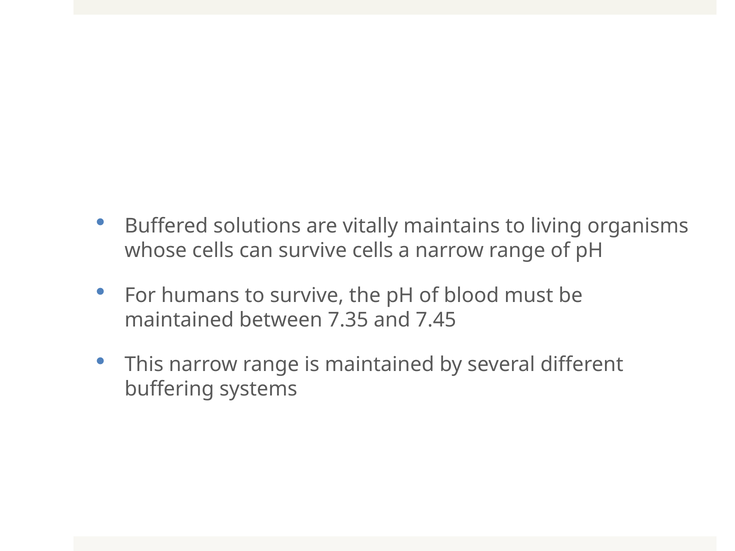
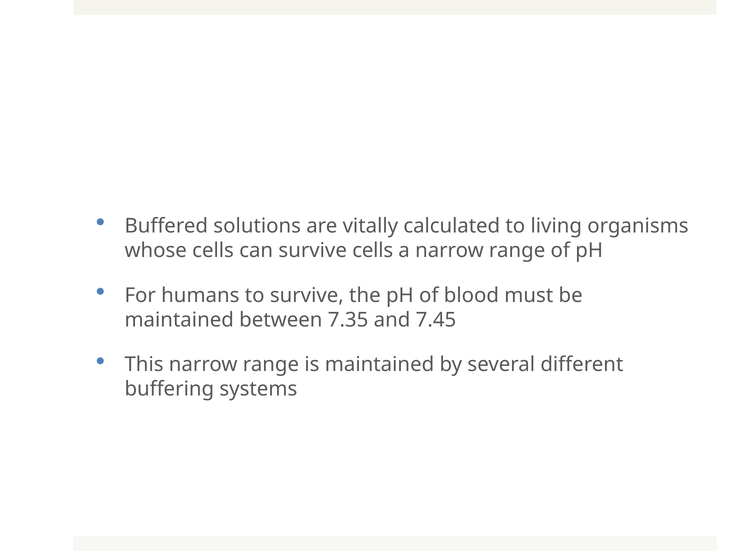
maintains: maintains -> calculated (452, 226)
